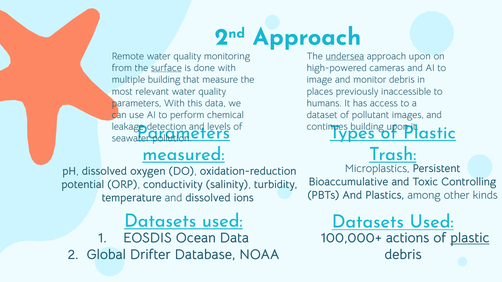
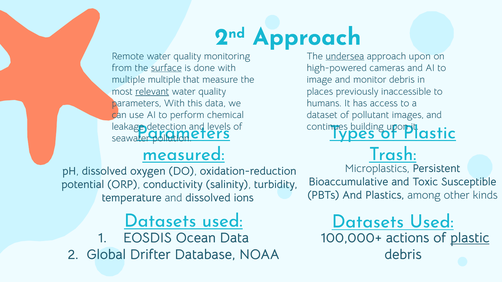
multiple building: building -> multiple (164, 80)
relevant underline: none -> present (152, 92)
Controlling: Controlling -> Susceptible (469, 182)
